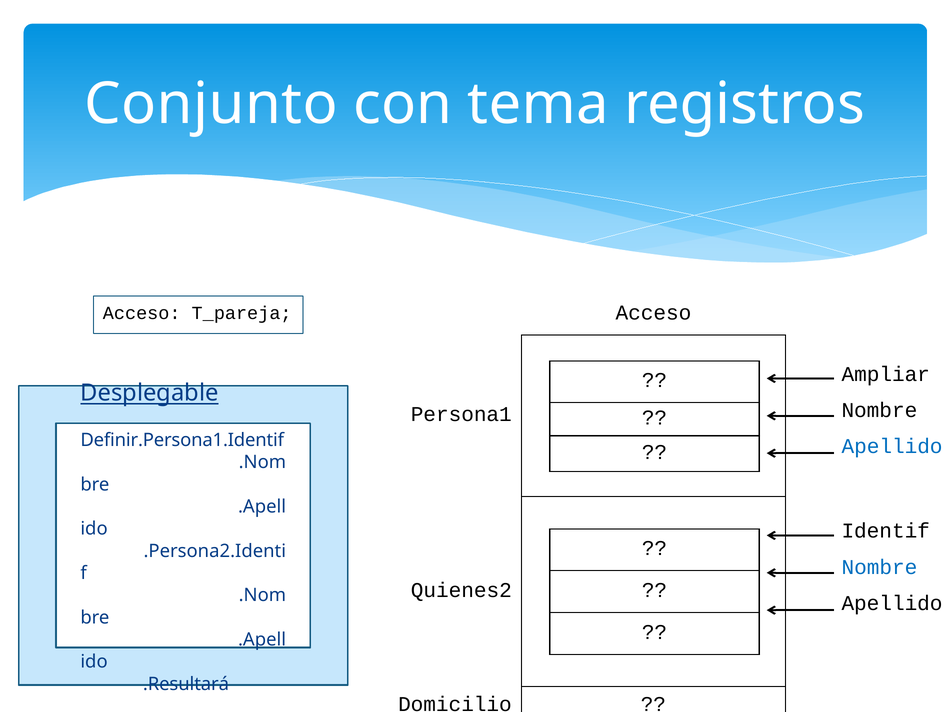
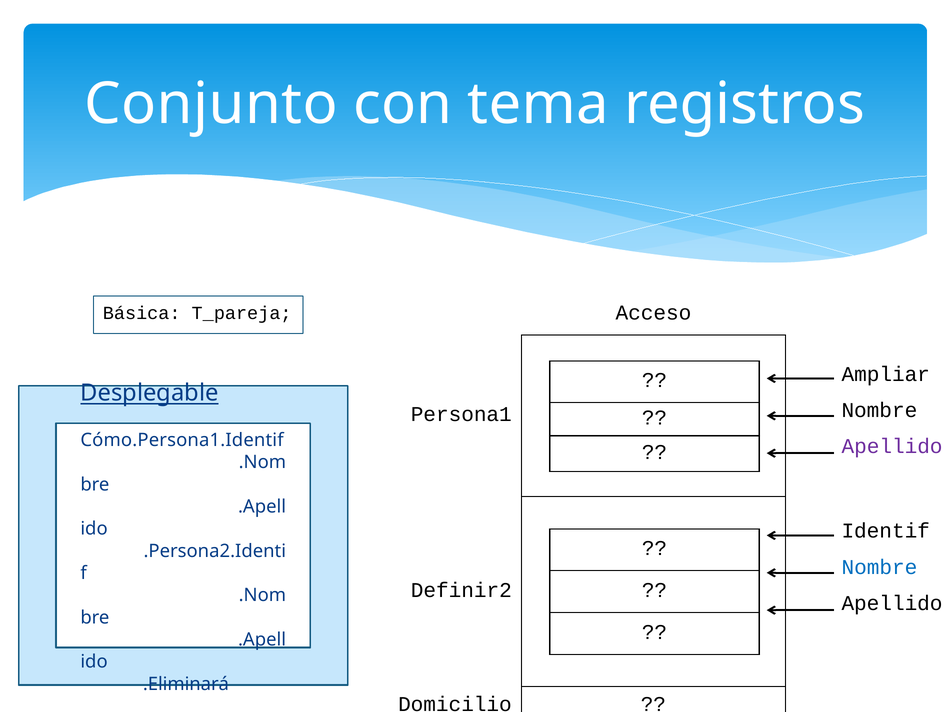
Acceso: Acceso -> Básica (142, 313)
Definir.Persona1.Identif: Definir.Persona1.Identif -> Cómo.Persona1.Identif (182, 440)
Apellido colour: blue -> purple (892, 447)
Quienes2: Quienes2 -> Definir2 (461, 591)
.Resultará: .Resultará -> .Eliminará (186, 684)
